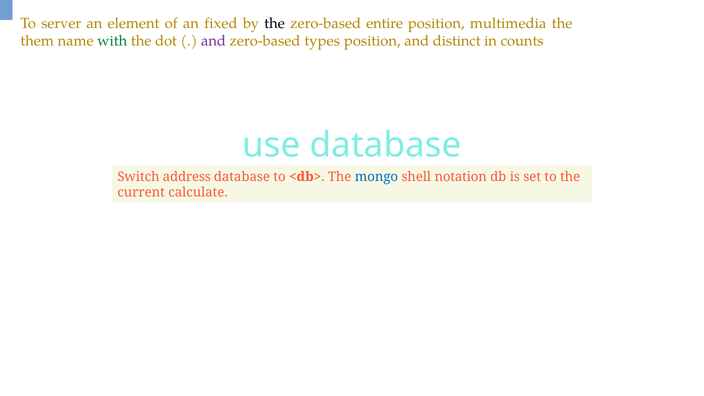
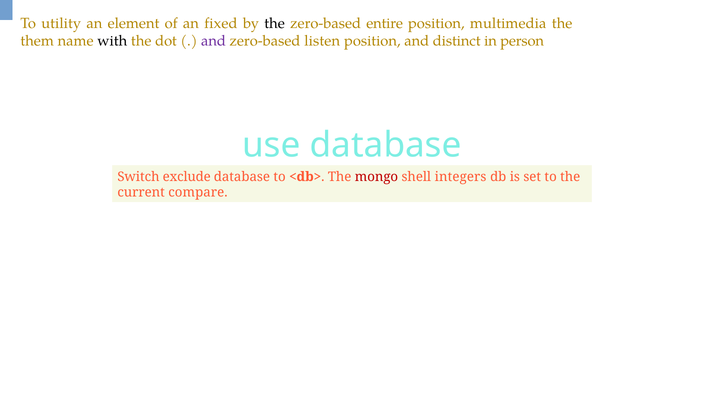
server: server -> utility (61, 23)
with colour: green -> black (112, 41)
types: types -> listen (322, 41)
counts: counts -> person (522, 41)
address: address -> exclude (187, 177)
mongo colour: blue -> red (376, 177)
notation: notation -> integers (461, 177)
calculate: calculate -> compare (198, 193)
